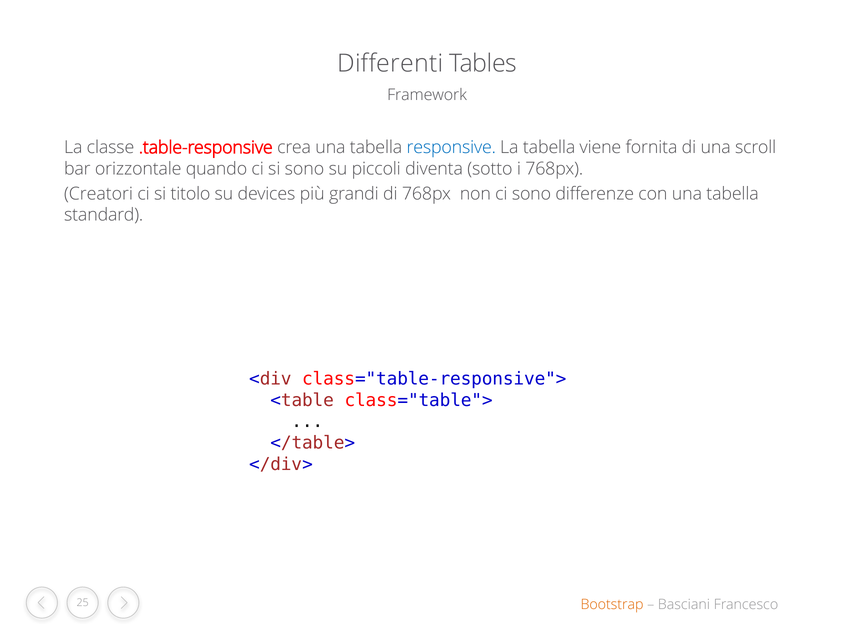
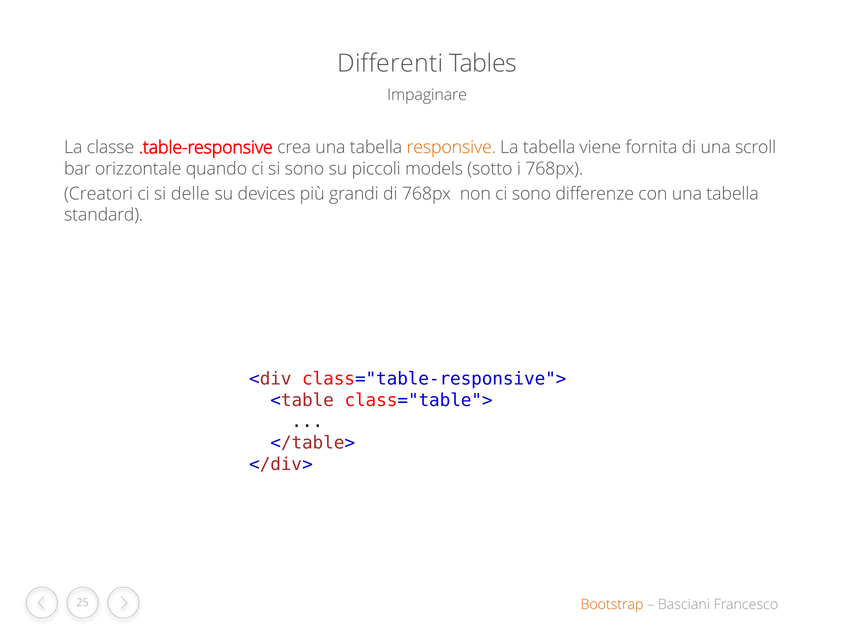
Framework: Framework -> Impaginare (427, 95)
responsive colour: blue -> orange (451, 148)
diventa: diventa -> models (434, 169)
titolo: titolo -> delle (190, 194)
